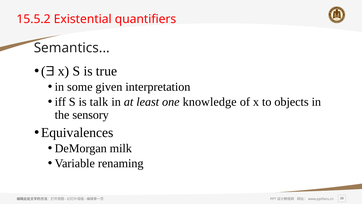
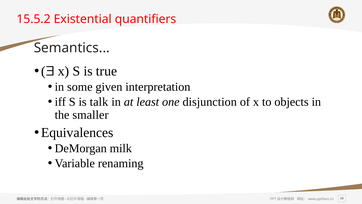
knowledge: knowledge -> disjunction (210, 102)
sensory: sensory -> smaller (90, 115)
